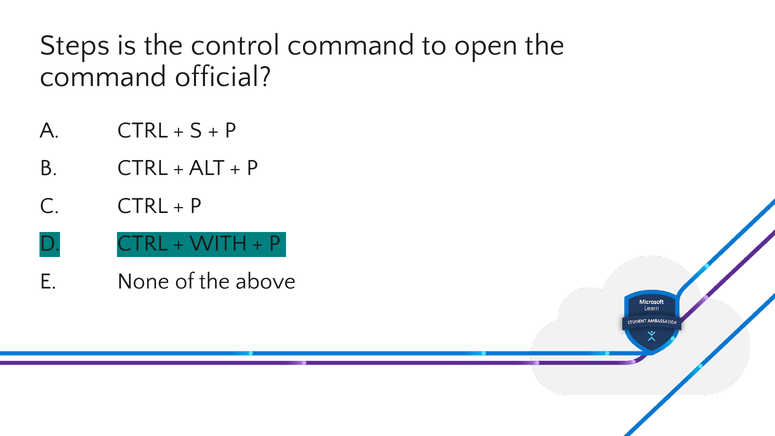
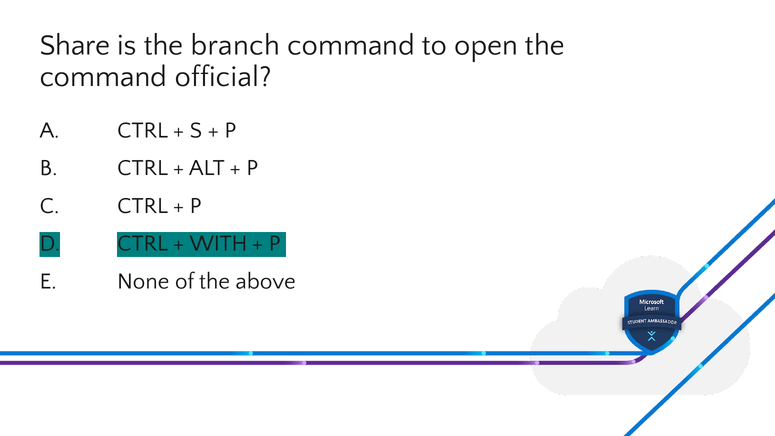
Steps: Steps -> Share (75, 45)
control: control -> branch (235, 45)
